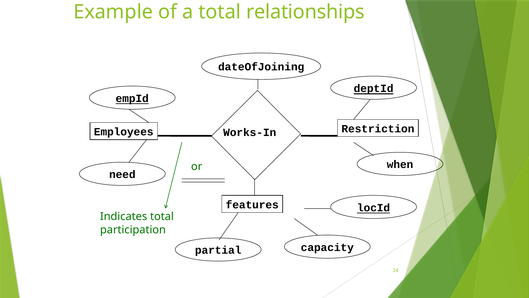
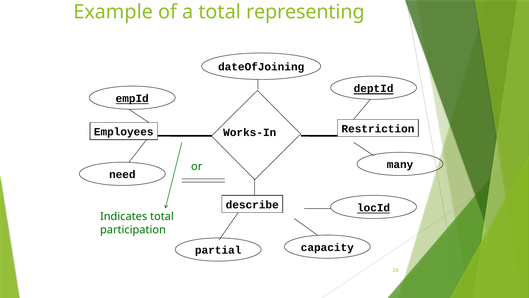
relationships: relationships -> representing (305, 12)
when: when -> many (400, 164)
features: features -> describe (252, 204)
